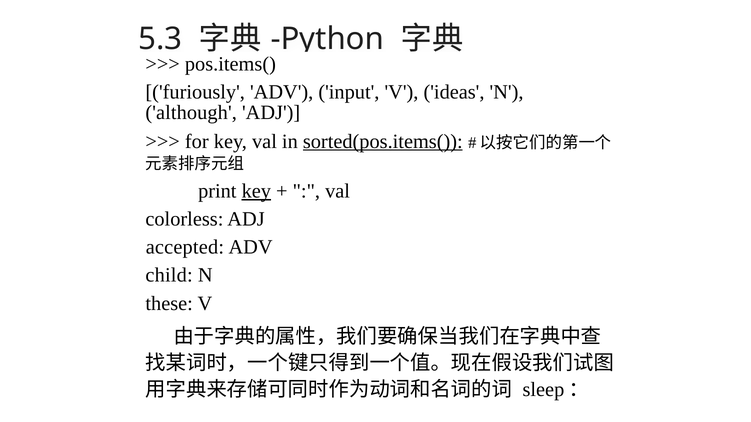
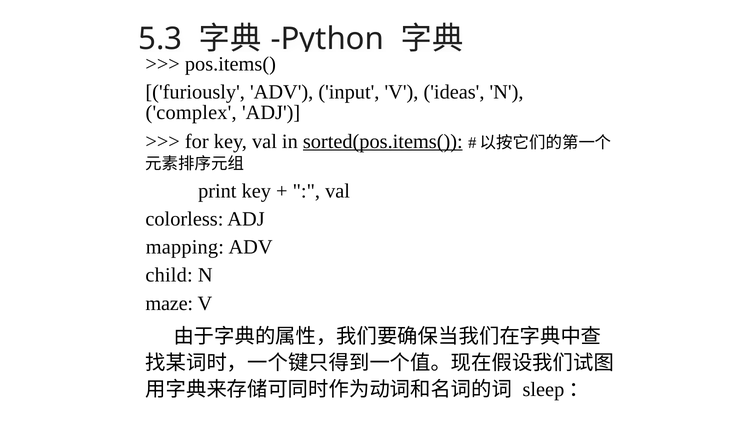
although: although -> complex (191, 113)
key underline: present -> none (256, 191)
accepted: accepted -> mapping (185, 247)
these: these -> maze (169, 304)
